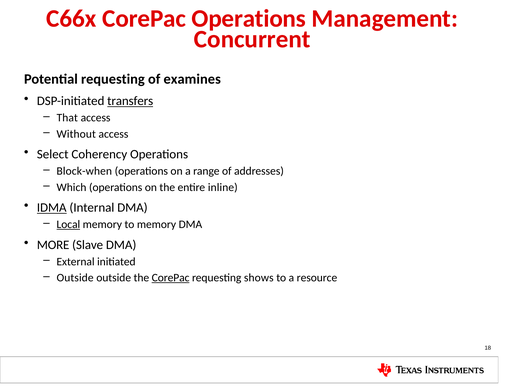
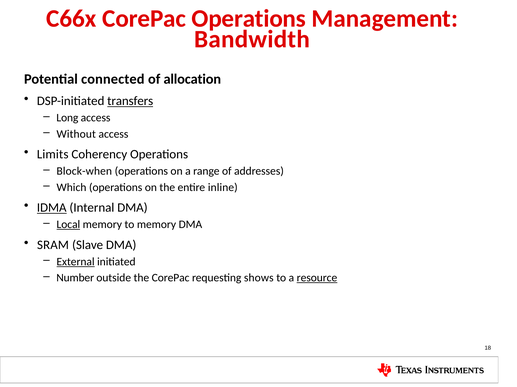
Concurrent: Concurrent -> Bandwidth (252, 39)
Potential requesting: requesting -> connected (113, 79)
examines: examines -> allocation (192, 79)
That: That -> Long (67, 118)
Select: Select -> Limits (53, 155)
MORE: MORE -> SRAM (53, 245)
External underline: none -> present (76, 262)
Outside: Outside -> Number (75, 278)
CorePac underline: present -> none (171, 278)
resource underline: none -> present (317, 278)
